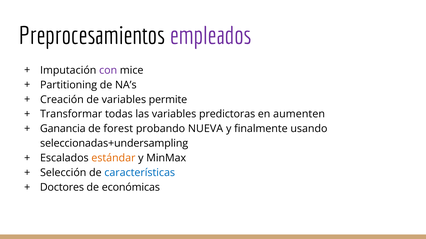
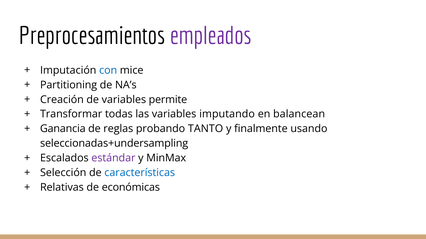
con colour: purple -> blue (108, 70)
predictoras: predictoras -> imputando (227, 114)
aumenten: aumenten -> balancean (299, 114)
forest: forest -> reglas (118, 129)
NUEVA: NUEVA -> TANTO (206, 129)
estándar colour: orange -> purple (113, 159)
Doctores: Doctores -> Relativas (62, 188)
